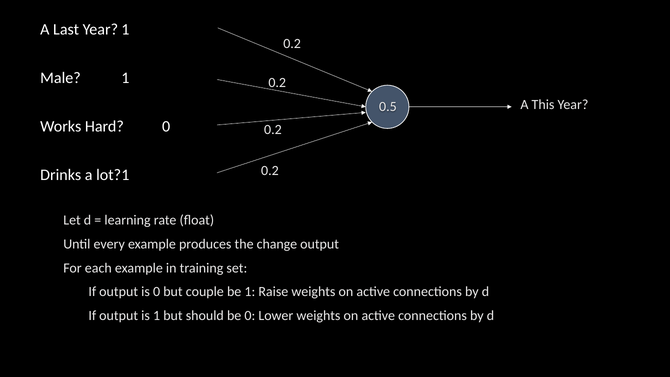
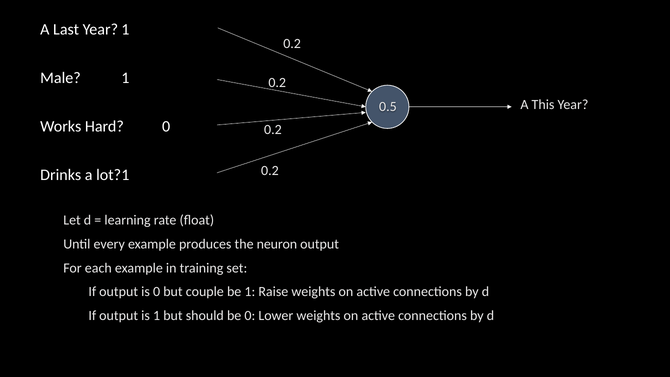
change: change -> neuron (277, 244)
